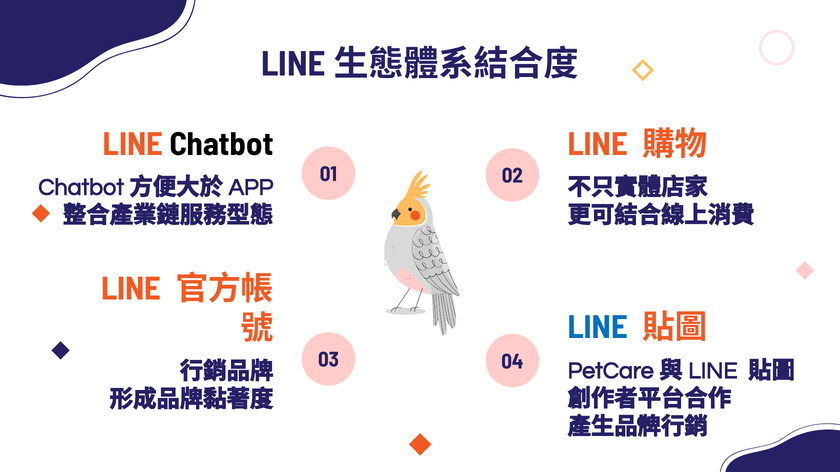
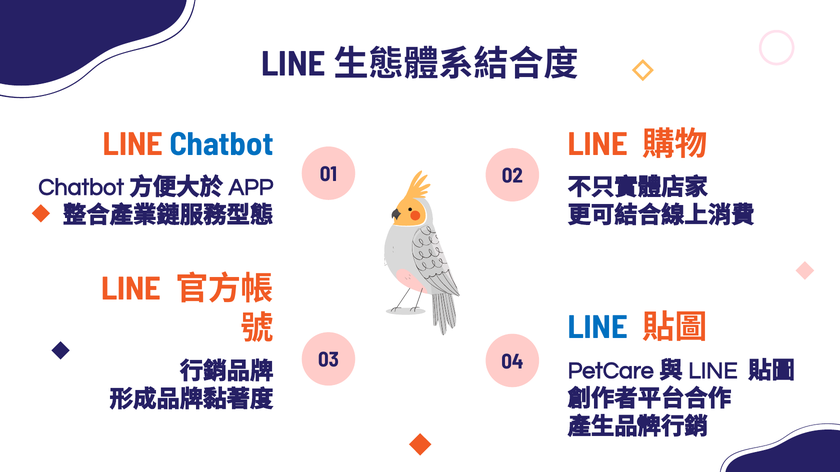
Chatbot colour: black -> blue (221, 145)
